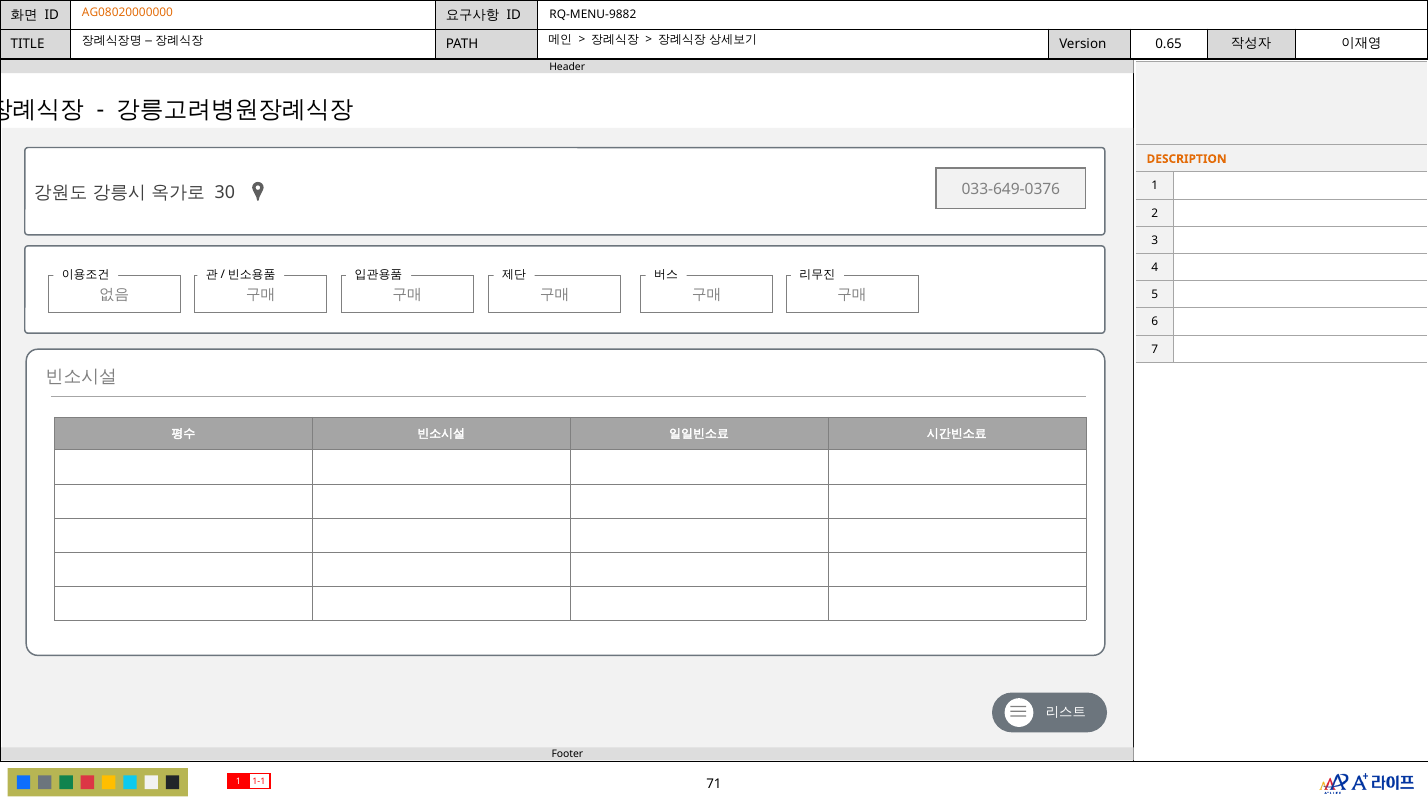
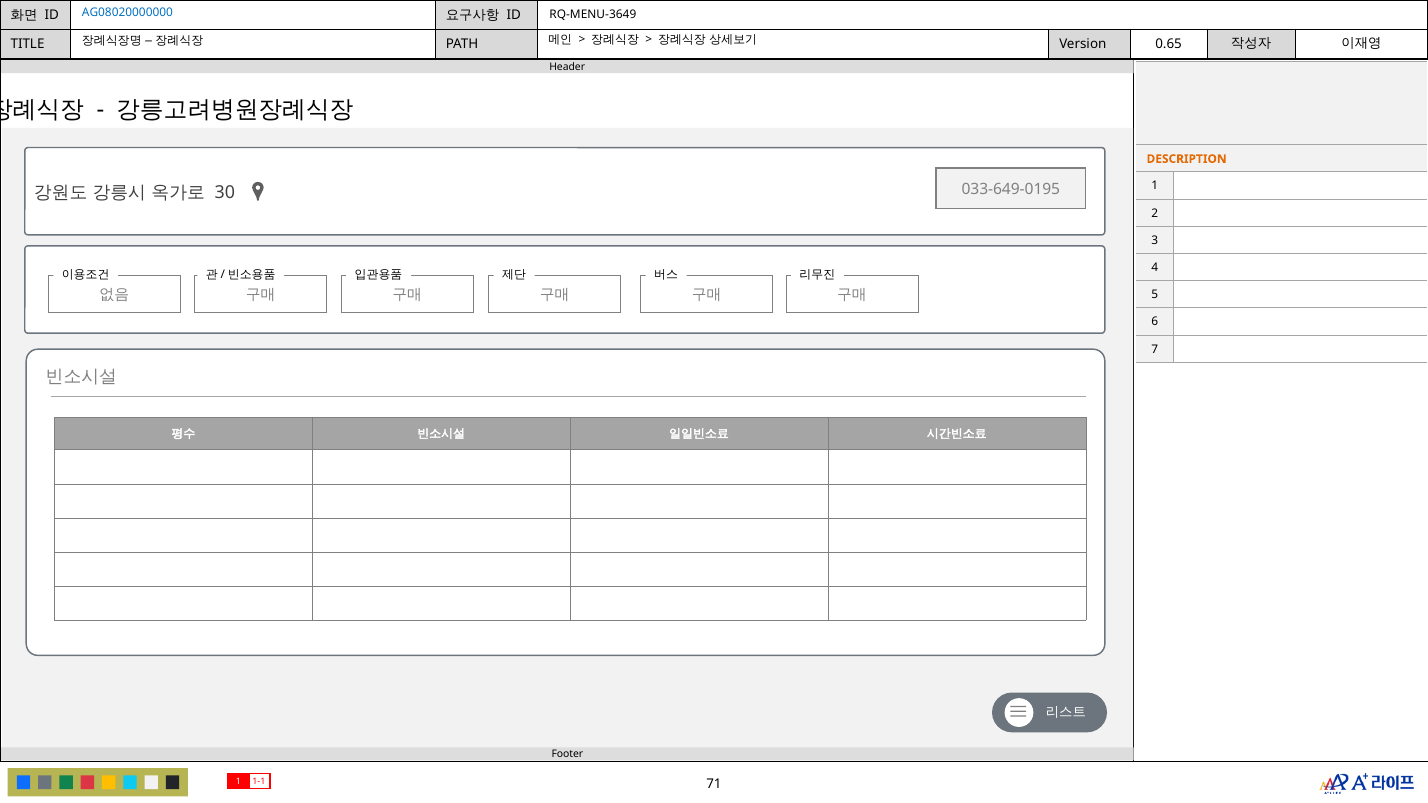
AG08020000000 colour: orange -> blue (127, 13)
RQ-MENU-9882: RQ-MENU-9882 -> RQ-MENU-3649 (593, 14)
033-649-0376: 033-649-0376 -> 033-649-0195 (1011, 189)
